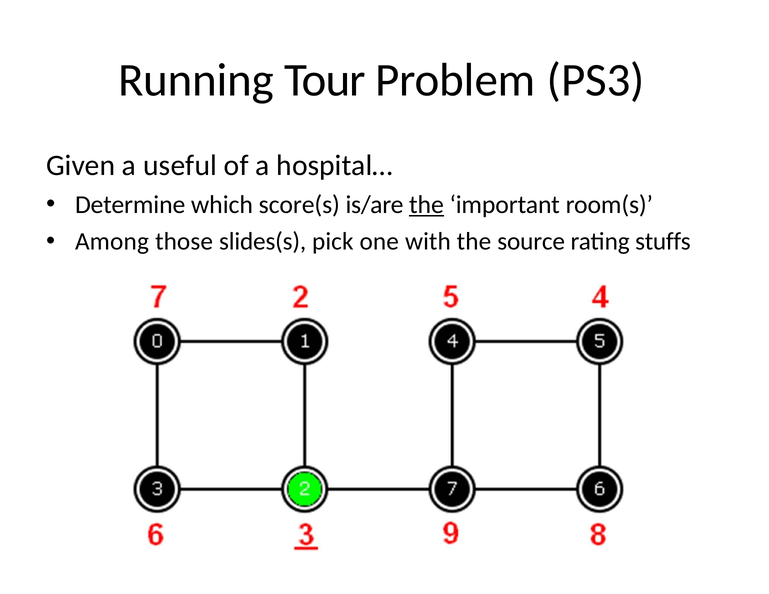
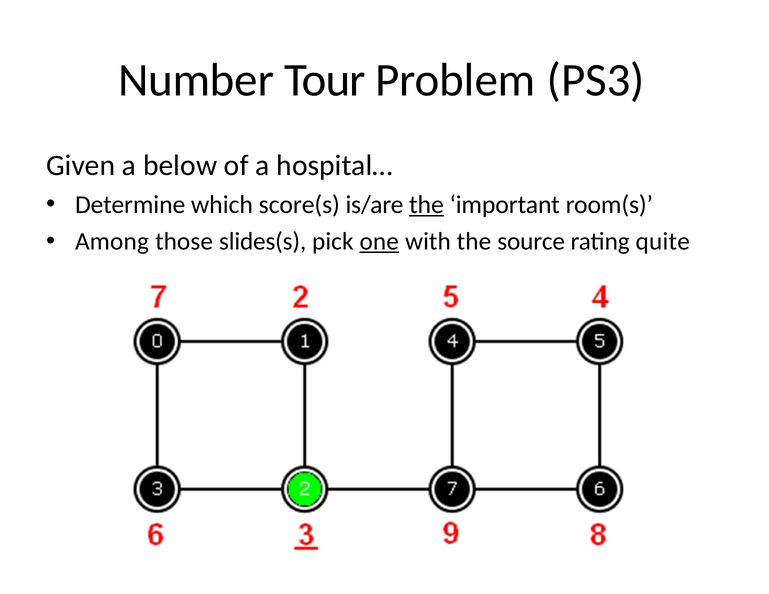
Running: Running -> Number (196, 80)
useful: useful -> below (180, 165)
one underline: none -> present (379, 242)
stuffs: stuffs -> quite (663, 242)
